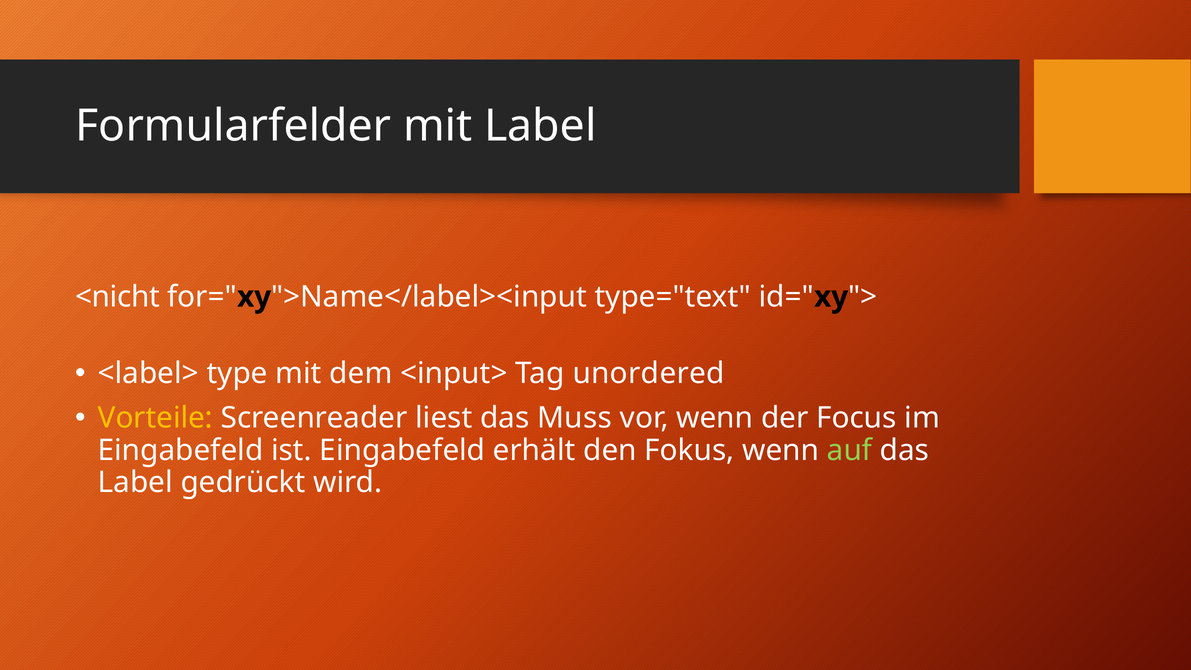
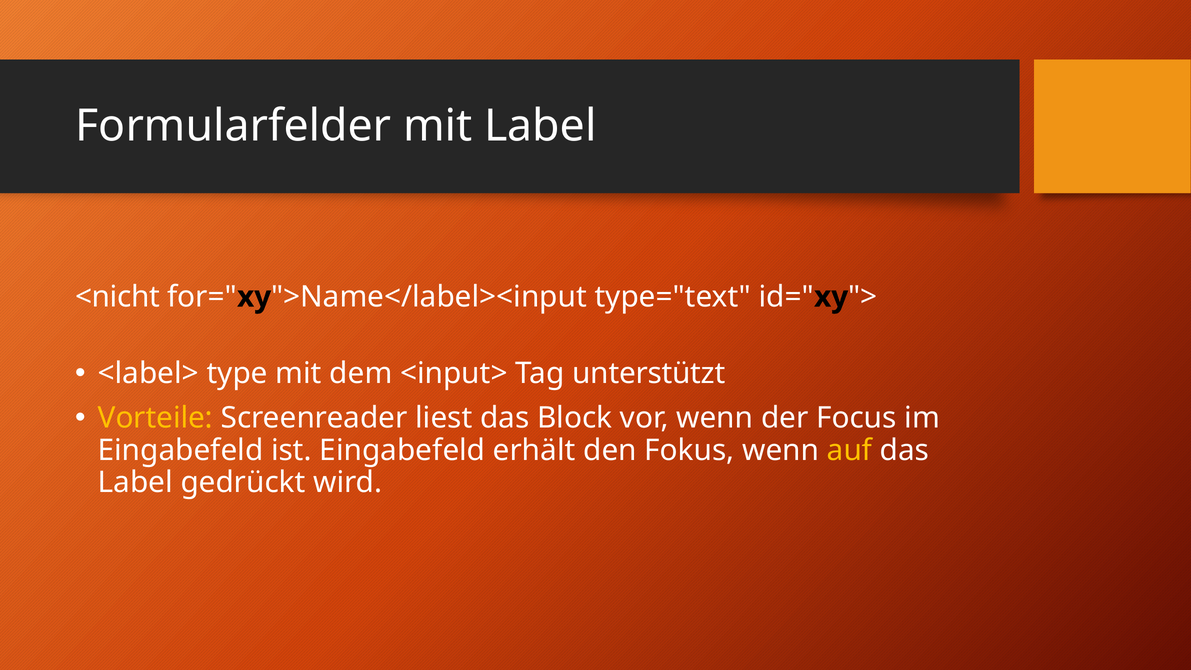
unordered: unordered -> unterstützt (649, 373)
Muss: Muss -> Block (575, 418)
auf colour: light green -> yellow (850, 450)
